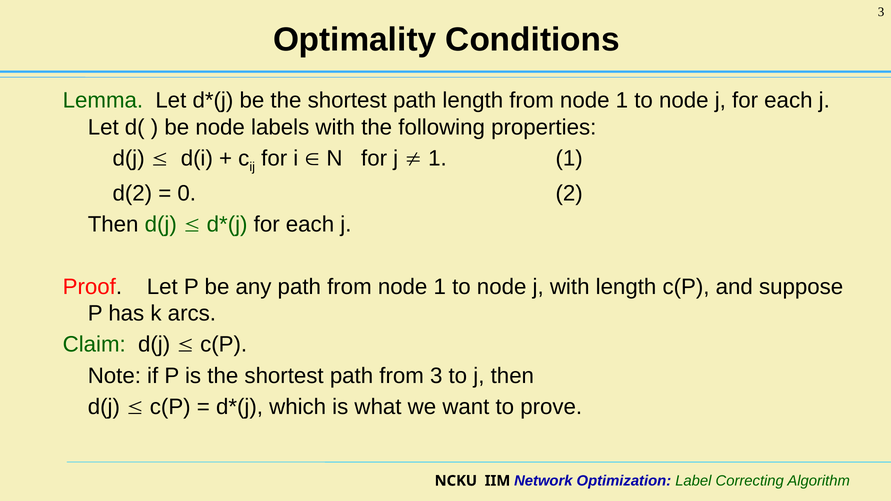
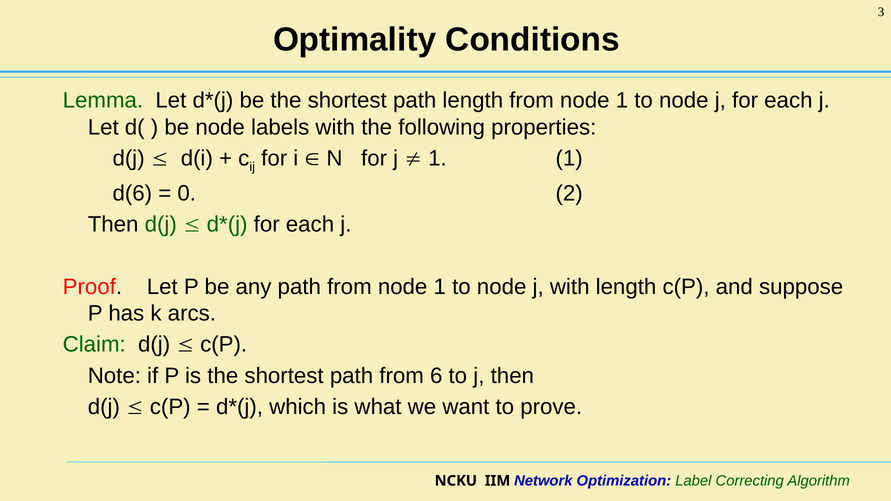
d(2: d(2 -> d(6 (132, 193)
from 3: 3 -> 6 (436, 376)
